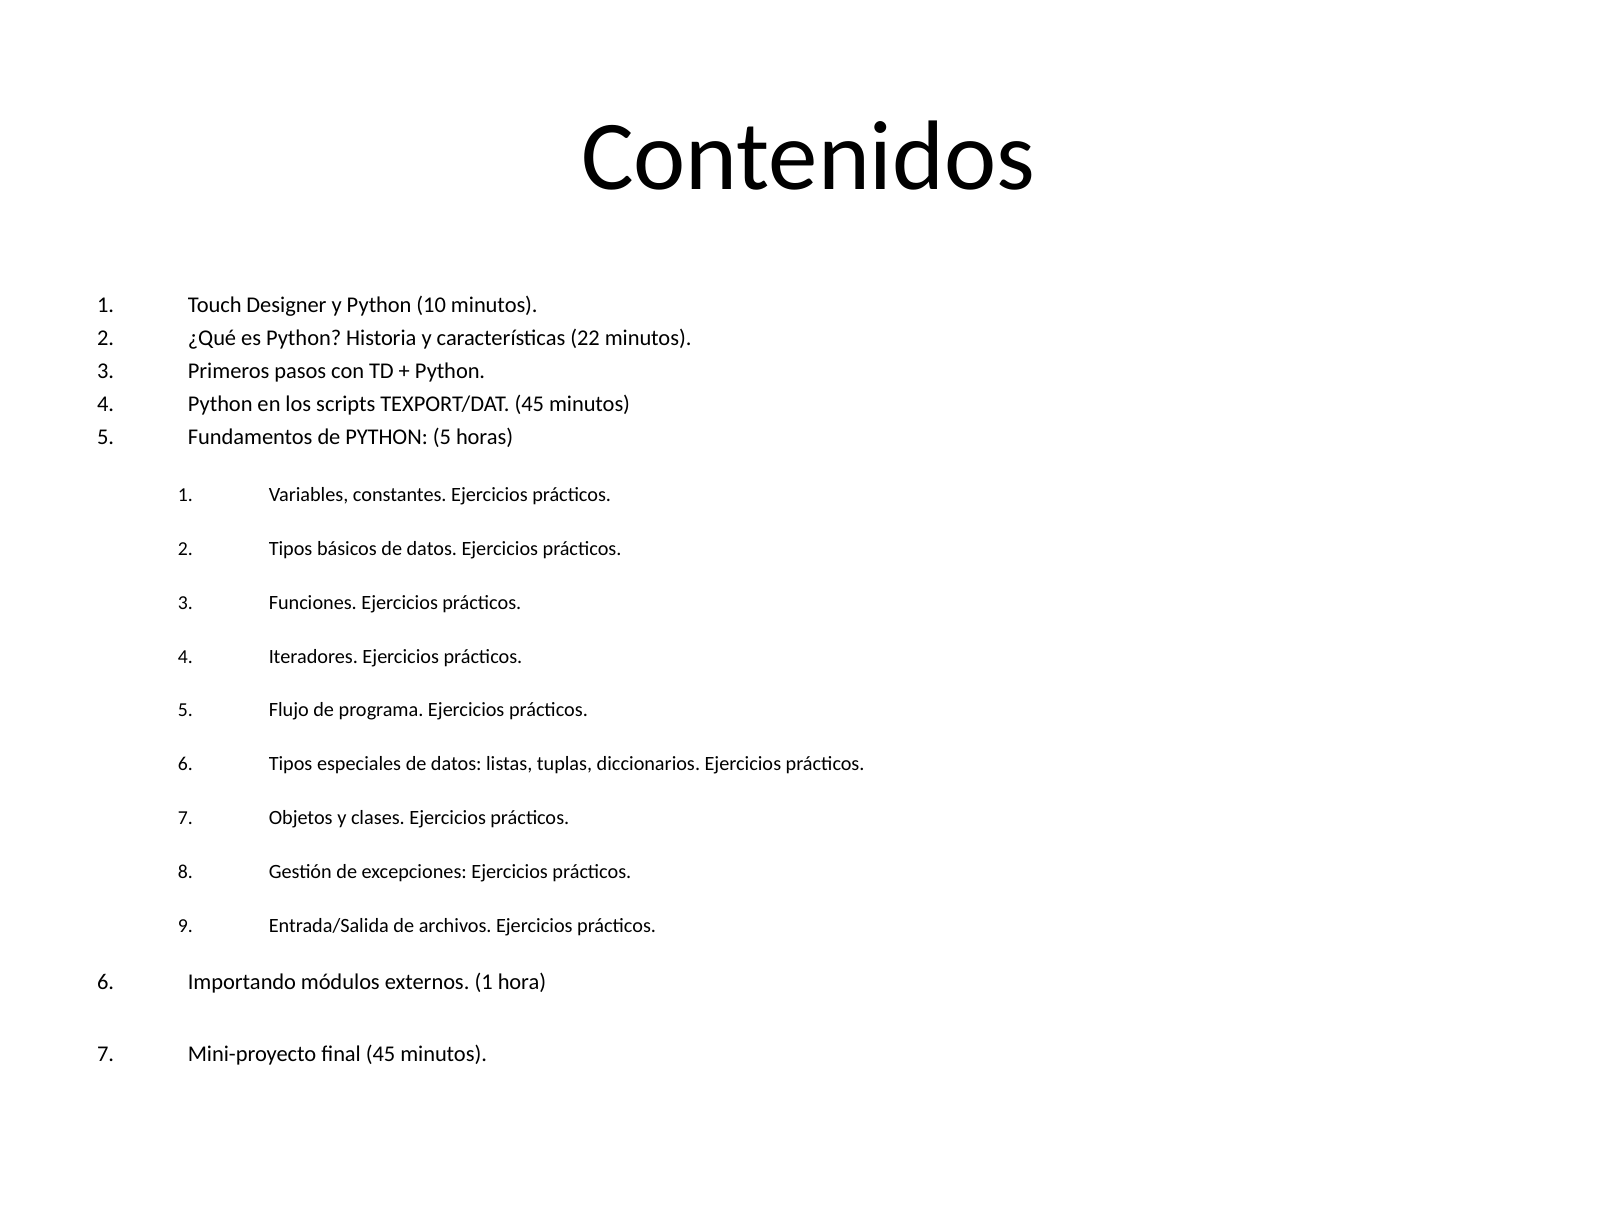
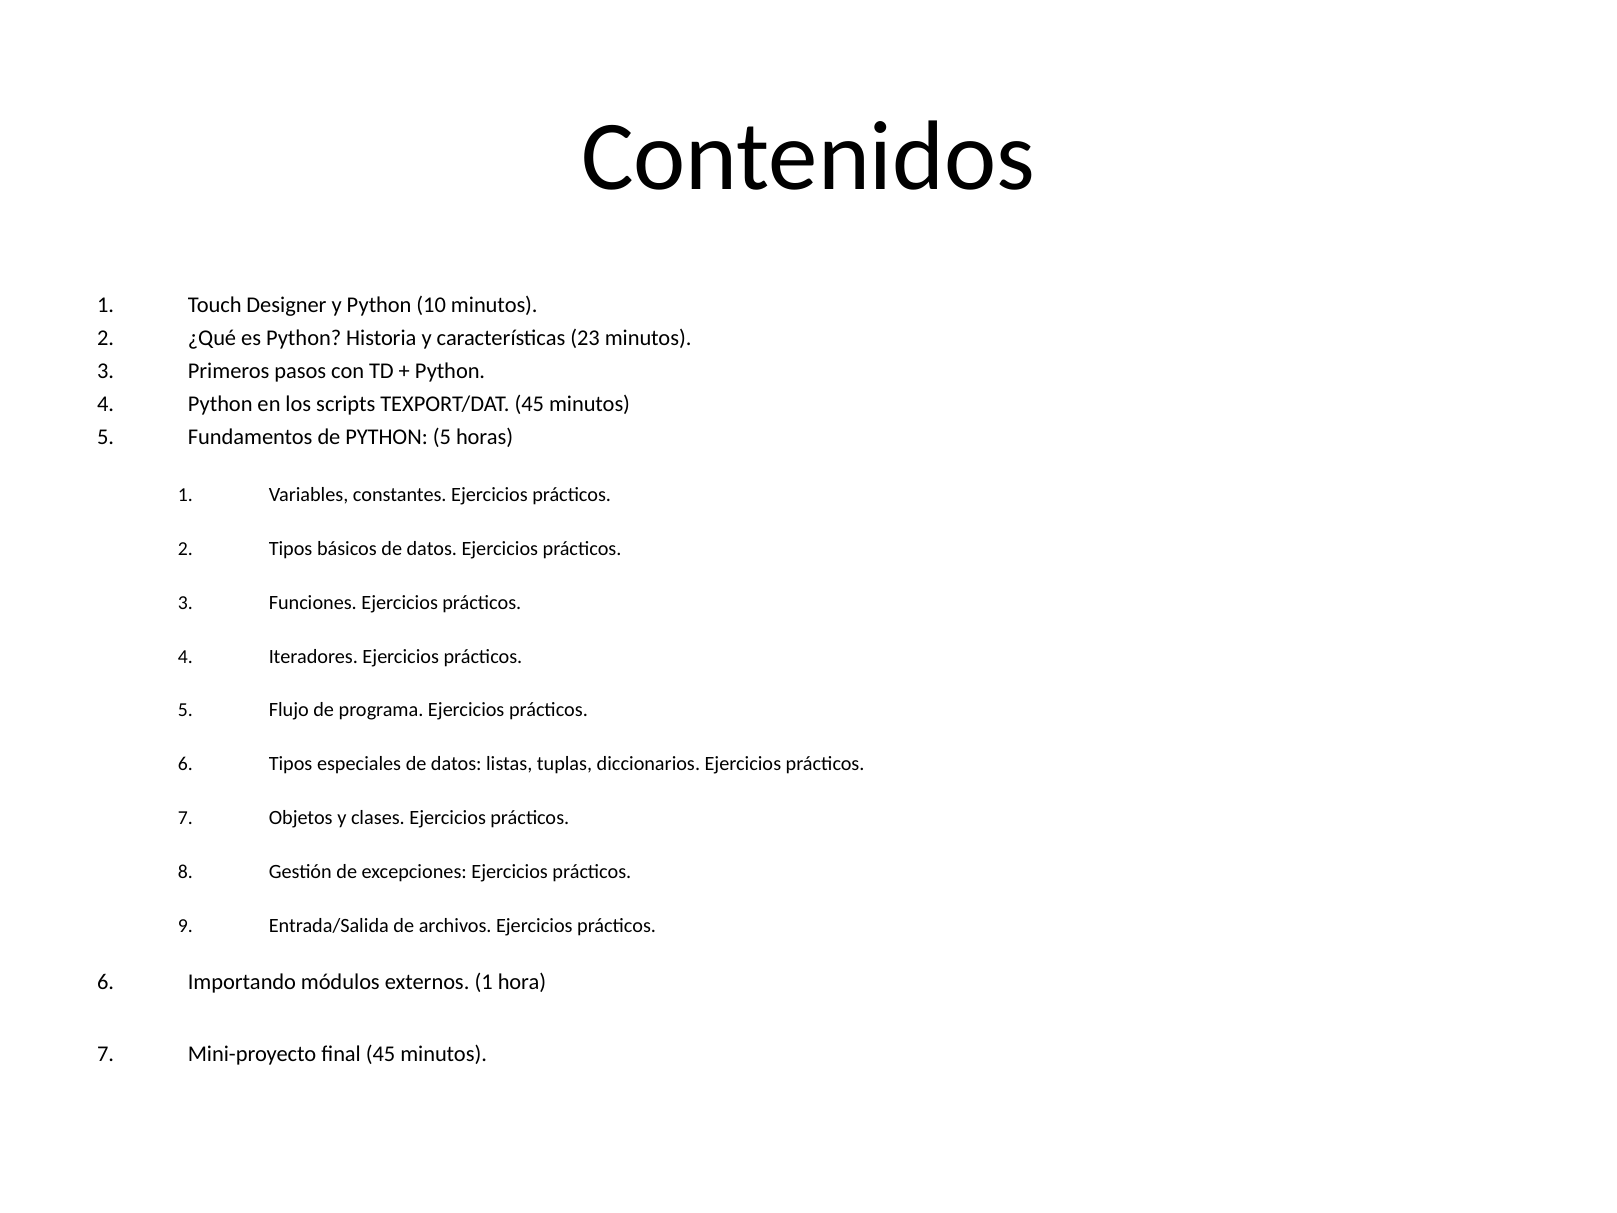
22: 22 -> 23 (585, 338)
